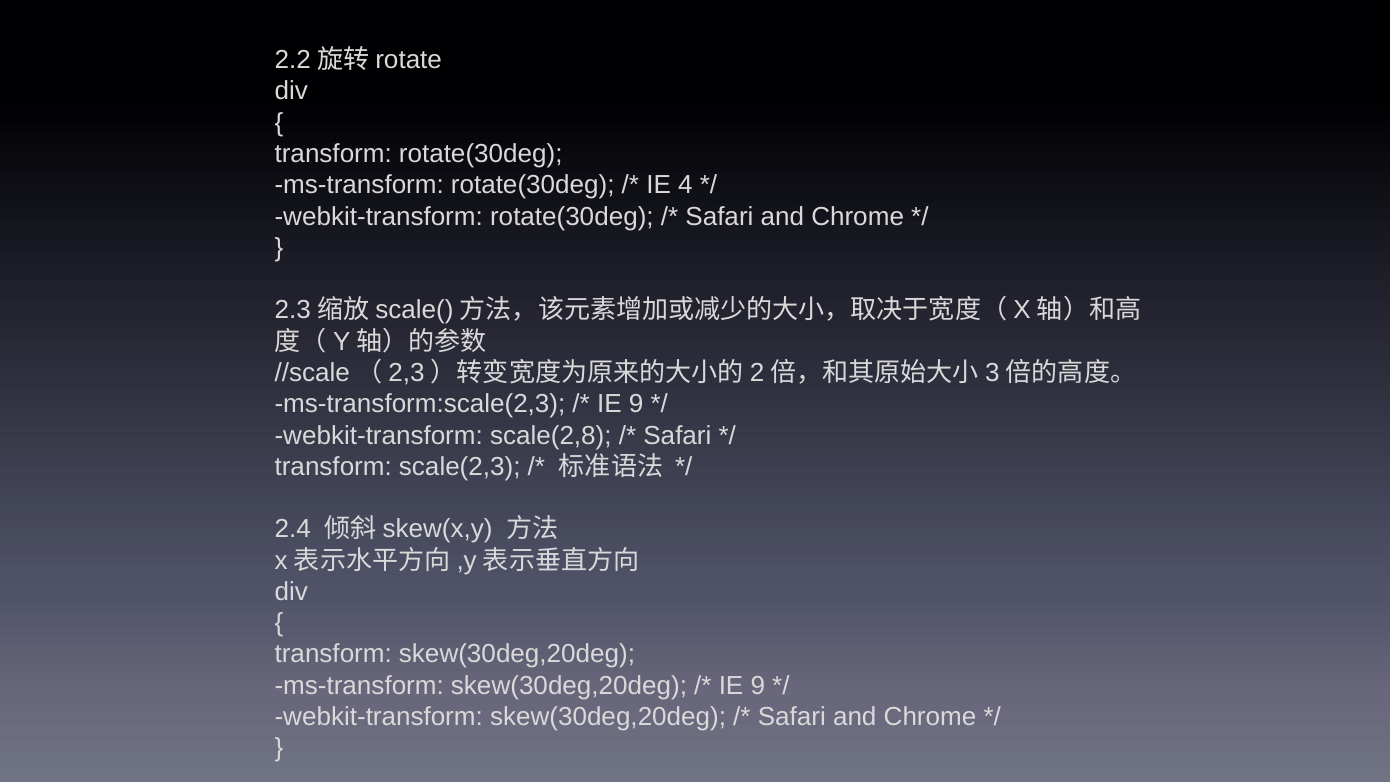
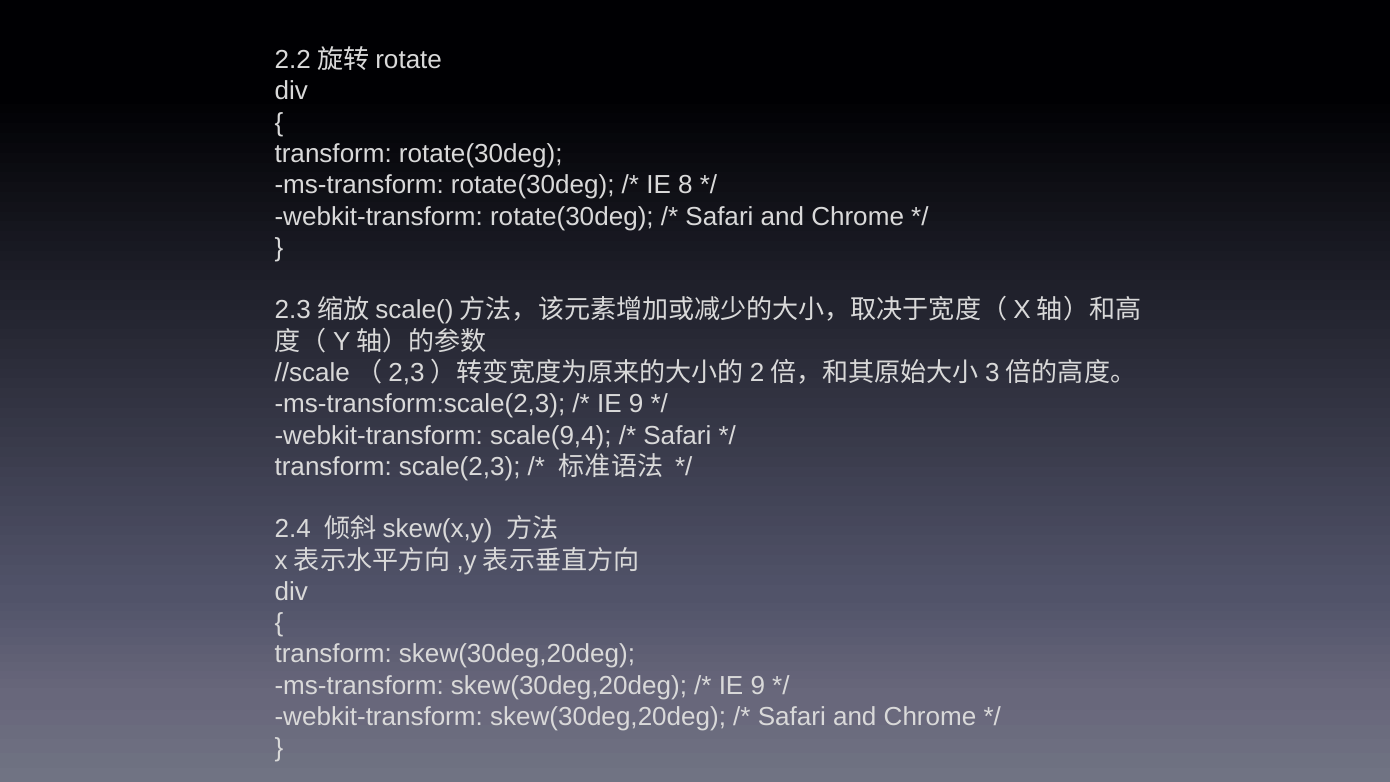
4: 4 -> 8 (685, 185)
scale(2,8: scale(2,8 -> scale(9,4 (551, 435)
